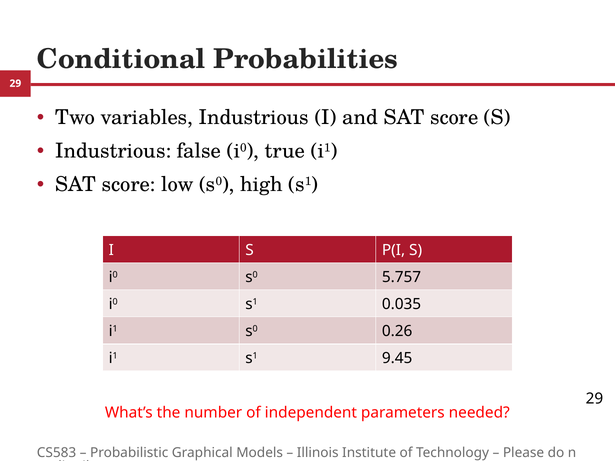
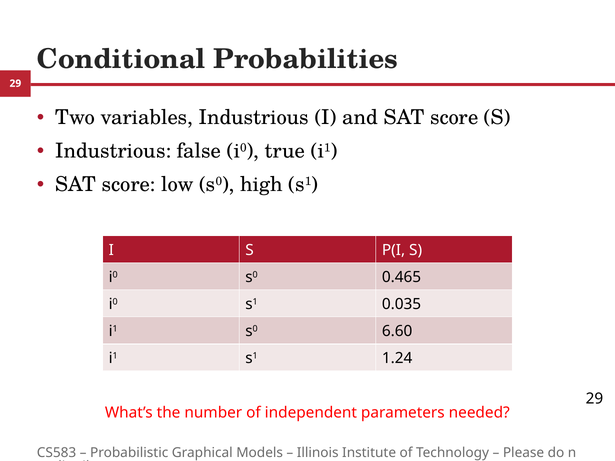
5.757: 5.757 -> 0.465 (402, 277)
0.26: 0.26 -> 6.60 (397, 331)
9.45: 9.45 -> 1.24 (397, 359)
